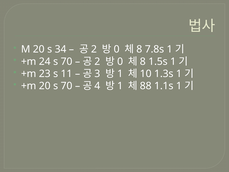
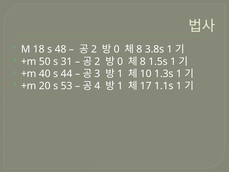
M 20: 20 -> 18 (39, 49)
34: 34 -> 48 (61, 49)
7.8s: 7.8s -> 3.8s (155, 49)
24: 24 -> 50 (45, 61)
70: 70 -> 31 (67, 61)
23: 23 -> 40 (45, 74)
11: 11 -> 44 (67, 74)
20 s 70: 70 -> 53 (67, 86)
88: 88 -> 17 (146, 86)
